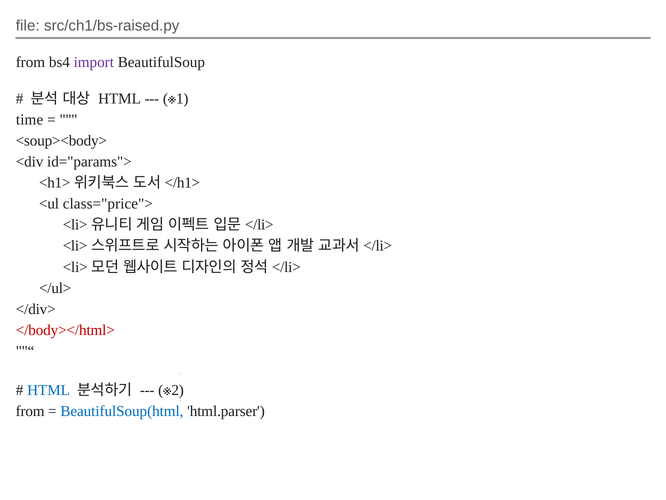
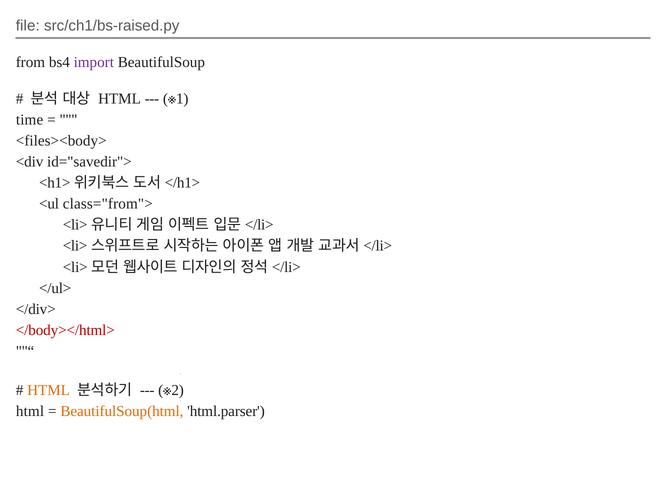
<soup><body>: <soup><body> -> <files><body> (61, 141)
id="params">: id="params"> -> id="savedir"> (89, 162)
class="price">: class="price"> -> class="from"> (108, 204)
HTML colour: blue -> orange (49, 390)
from: from -> html (30, 411)
BeautifulSoup(html colour: blue -> orange (122, 411)
